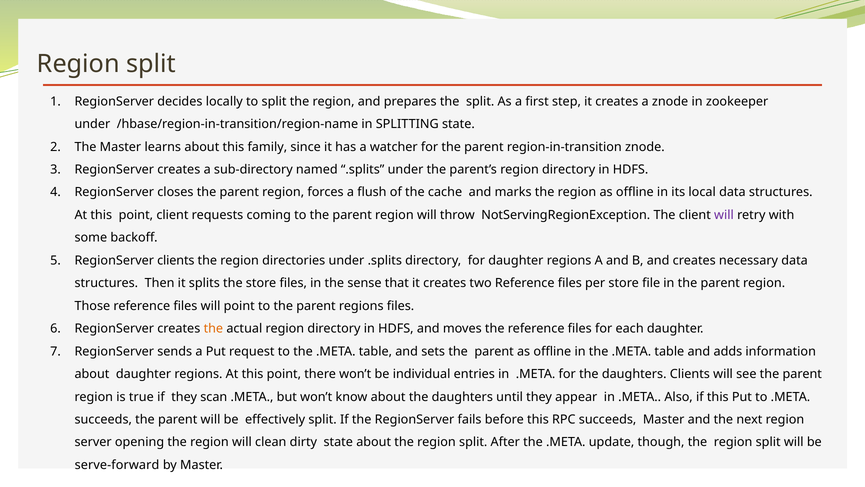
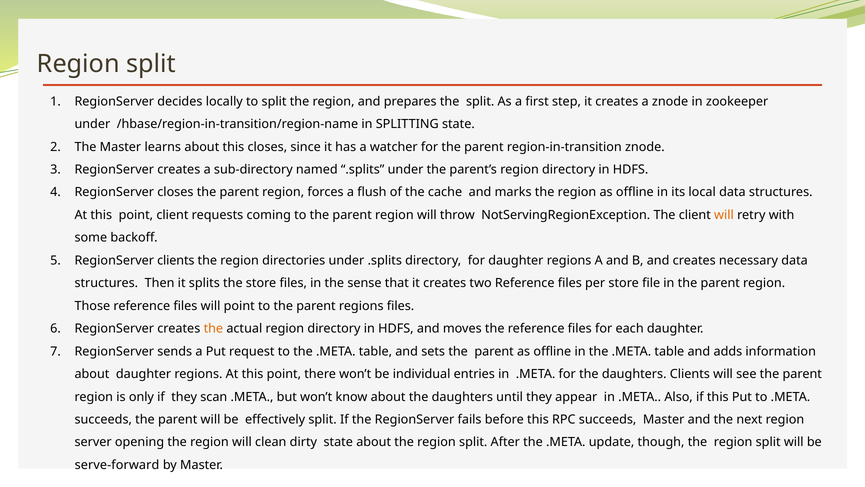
this family: family -> closes (267, 147)
will colour: purple -> orange (724, 215)
true: true -> only (141, 396)
